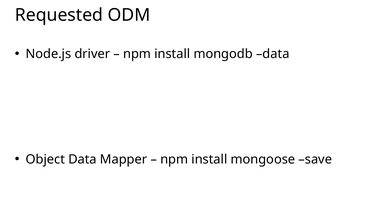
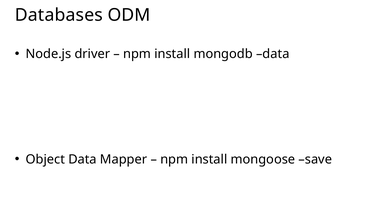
Requested: Requested -> Databases (59, 15)
